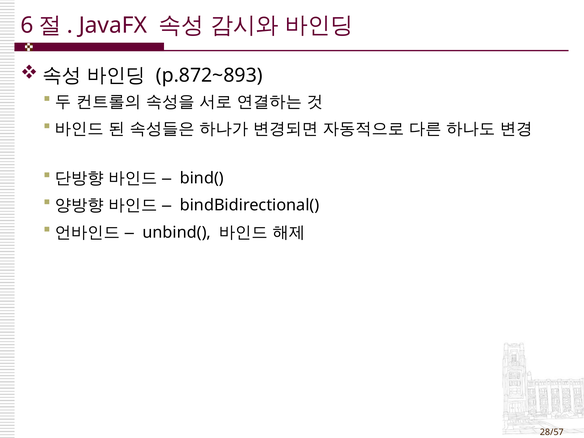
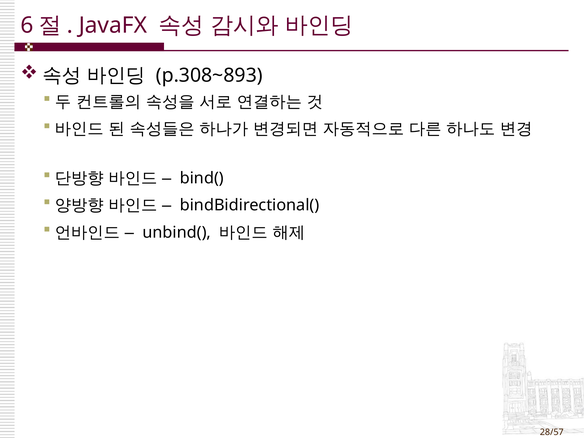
p.872~893: p.872~893 -> p.308~893 (209, 75)
